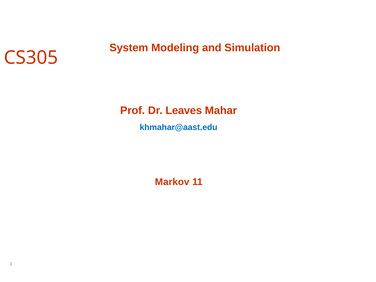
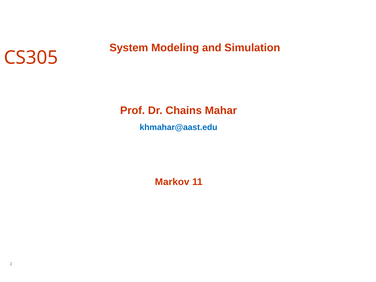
Leaves: Leaves -> Chains (184, 110)
